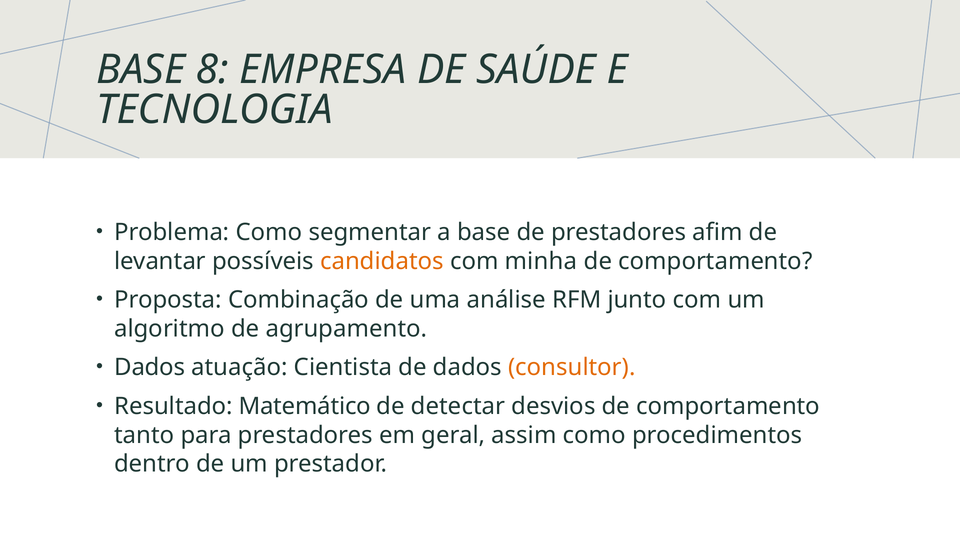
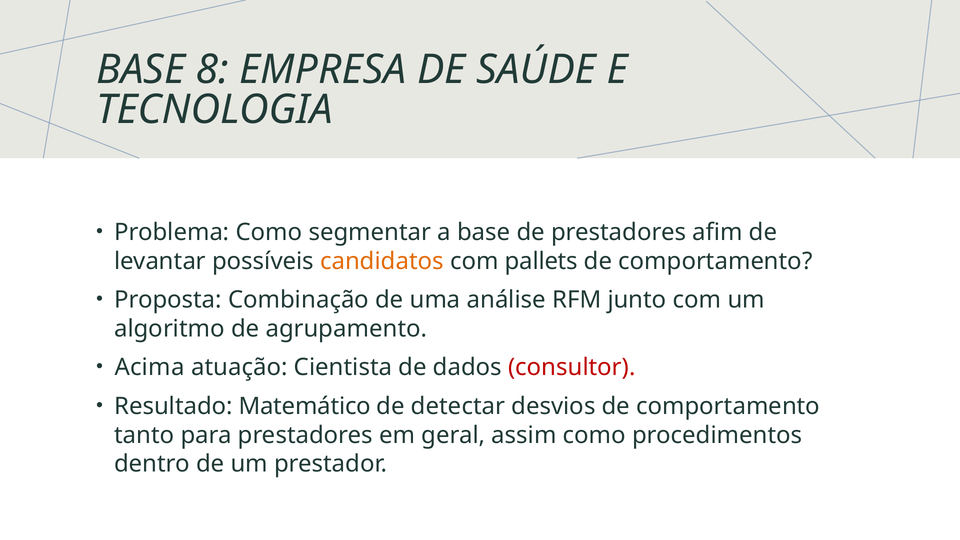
minha: minha -> pallets (541, 261)
Dados: Dados -> Acima (150, 368)
consultor colour: orange -> red (572, 368)
